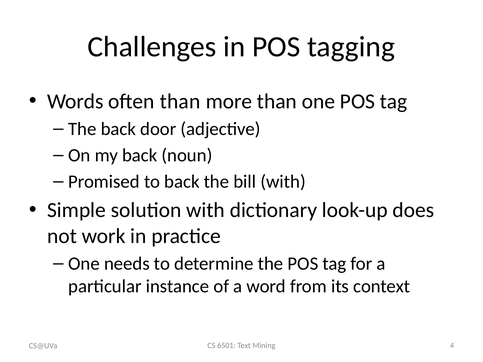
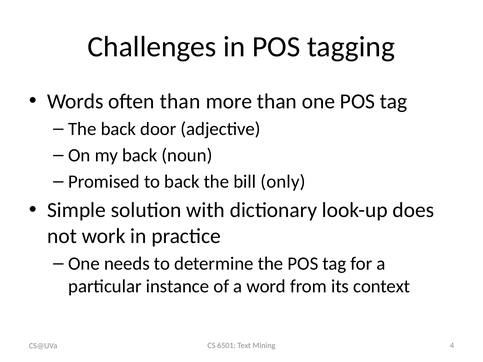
bill with: with -> only (283, 182)
